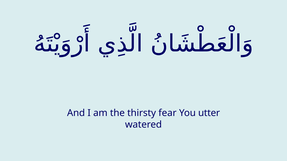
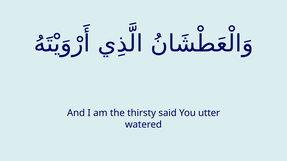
fear: fear -> said (168, 113)
